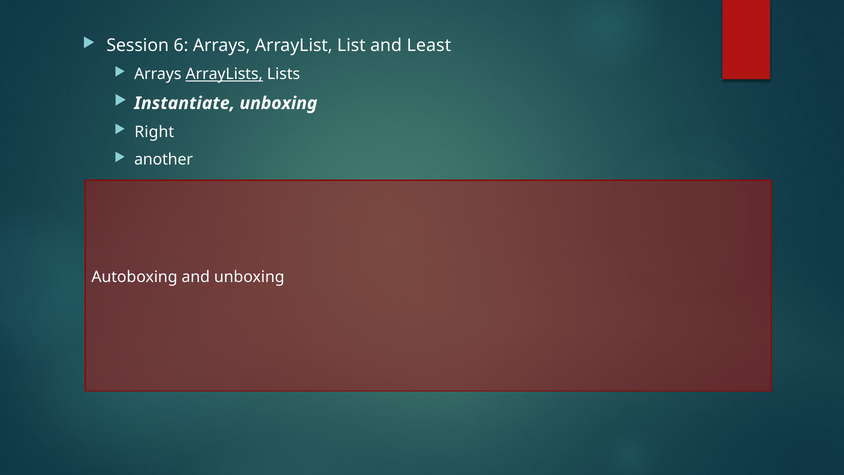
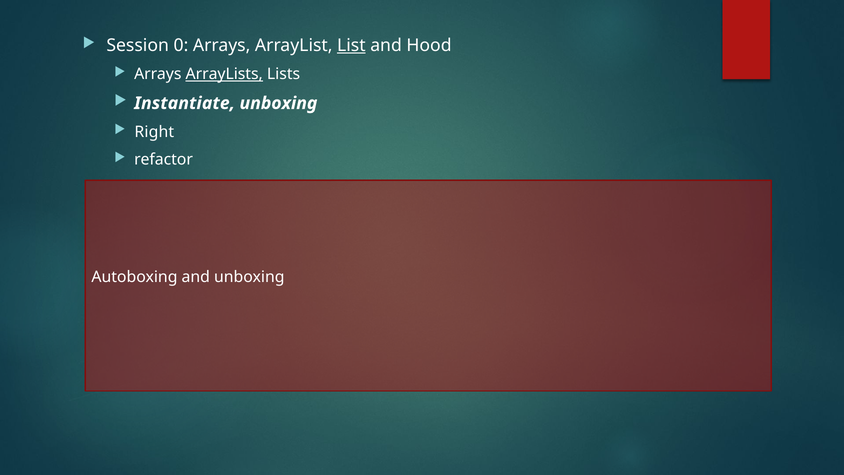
6: 6 -> 0 (181, 45)
List underline: none -> present (351, 45)
Least: Least -> Hood (429, 45)
another: another -> refactor (164, 160)
